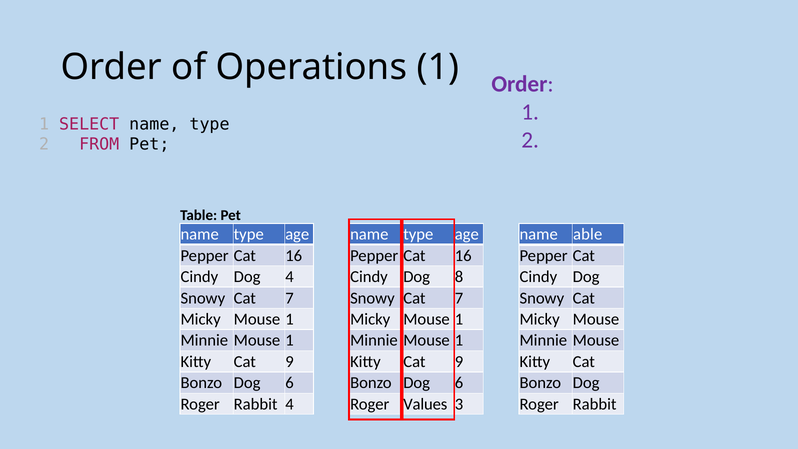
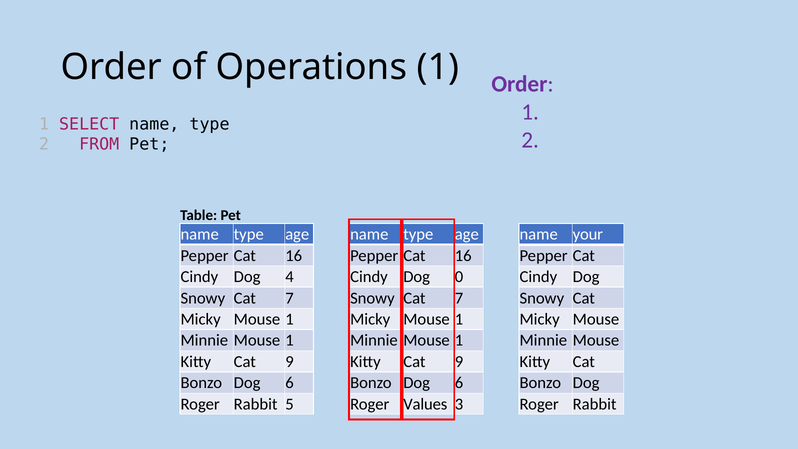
able: able -> your (588, 234)
8: 8 -> 0 (459, 277)
Rabbit 4: 4 -> 5 (289, 404)
